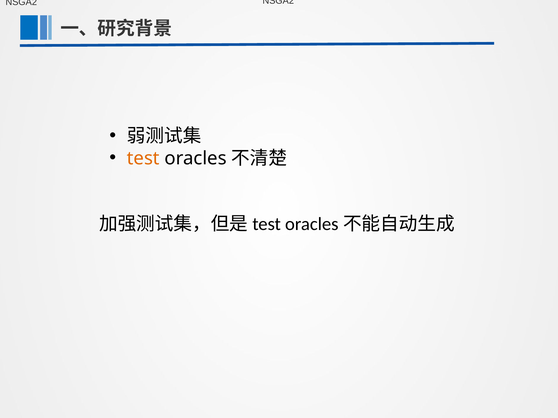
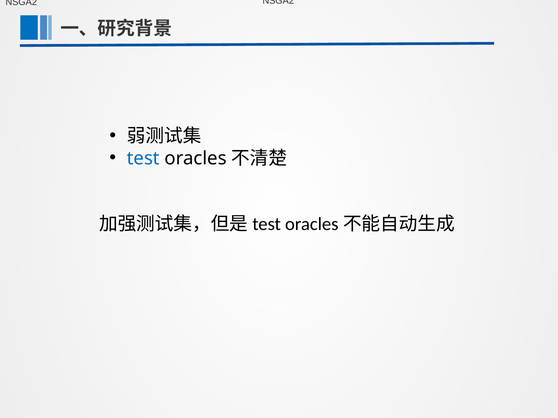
test colour: orange -> blue (143, 158)
